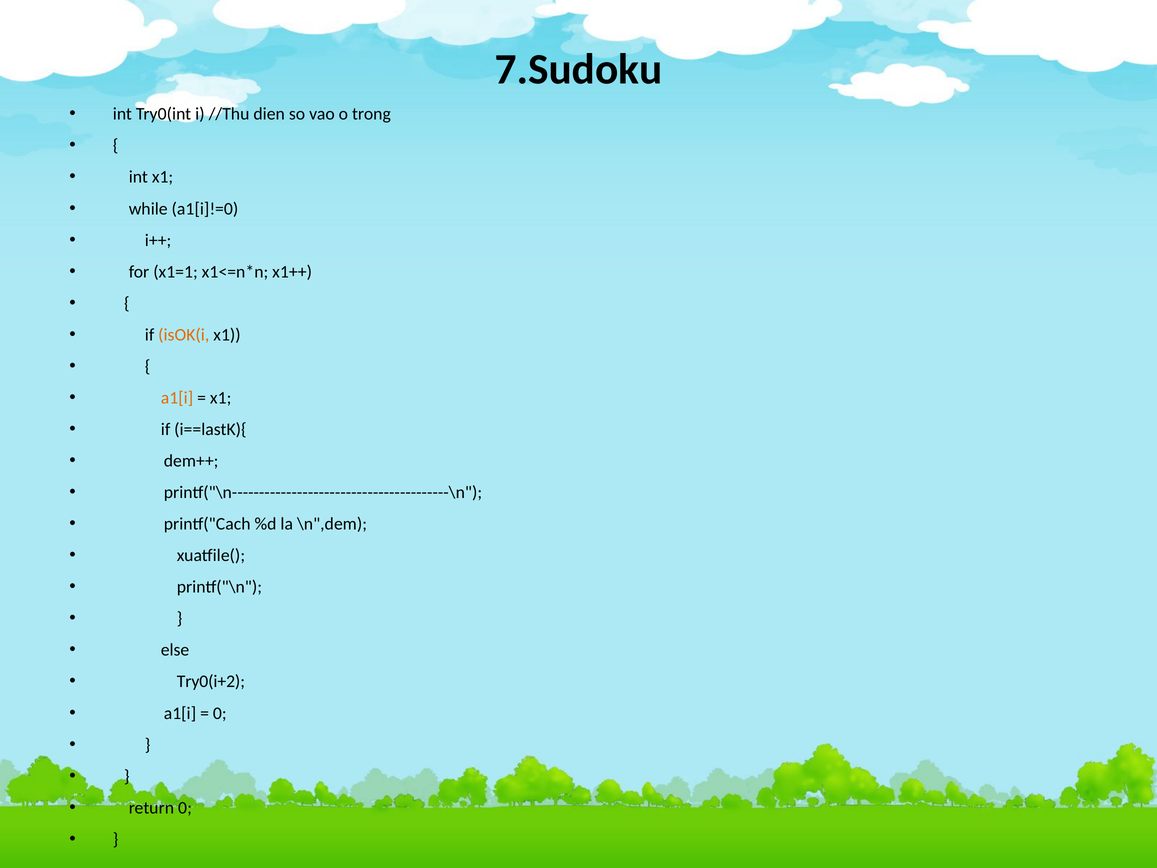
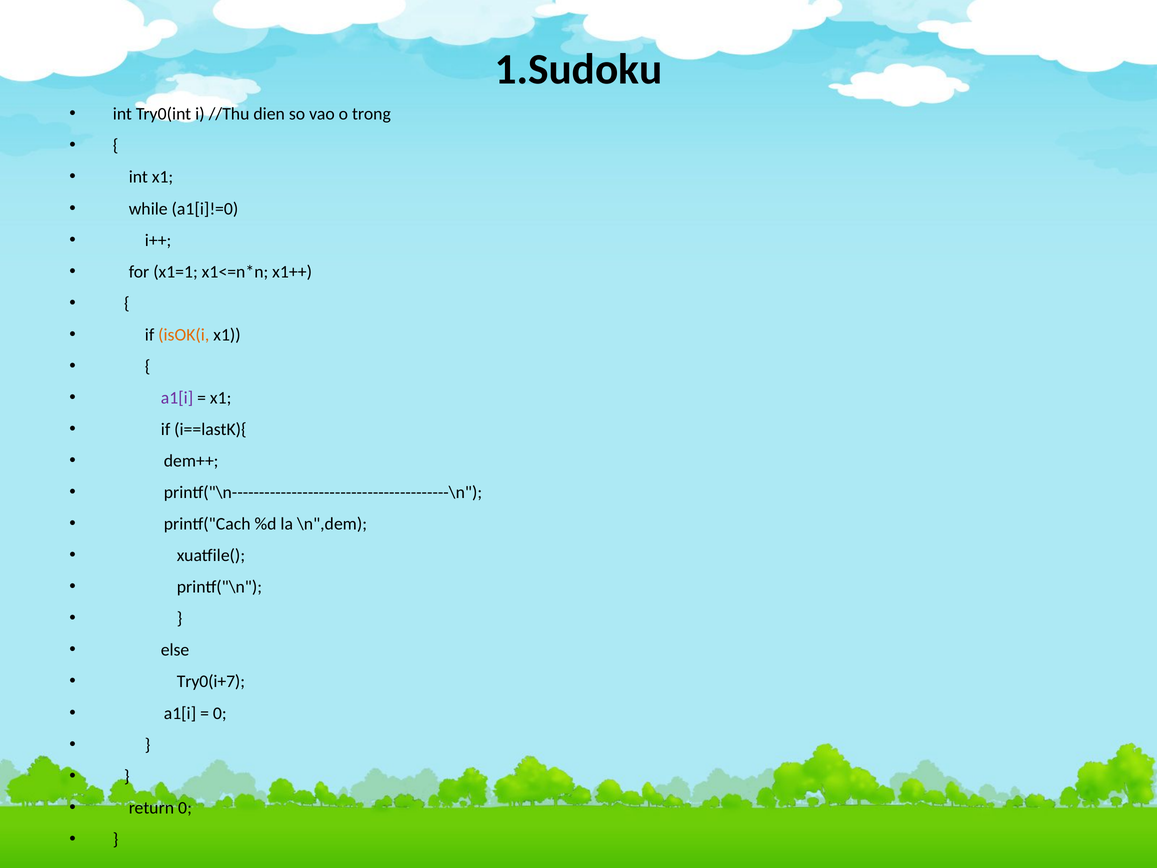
7.Sudoku: 7.Sudoku -> 1.Sudoku (579, 70)
a1[i colour: orange -> purple (177, 398)
Try0(i+2: Try0(i+2 -> Try0(i+7 (211, 681)
